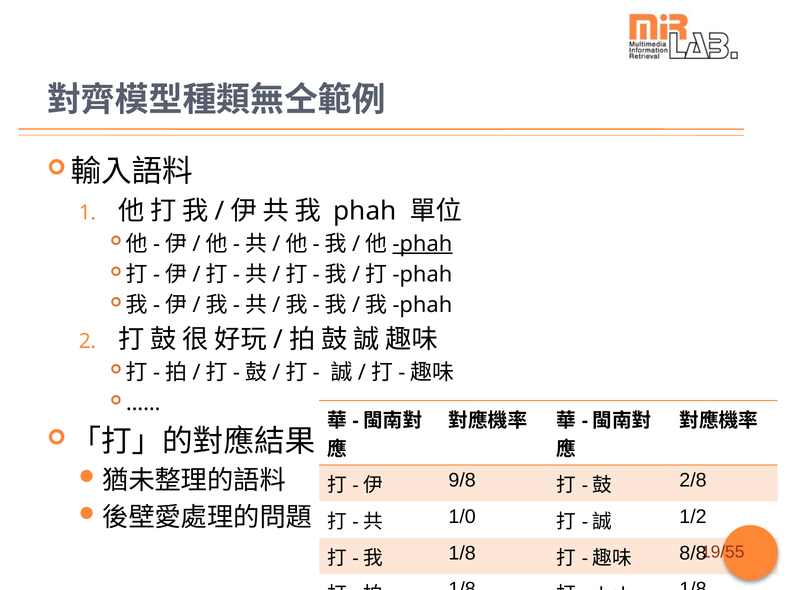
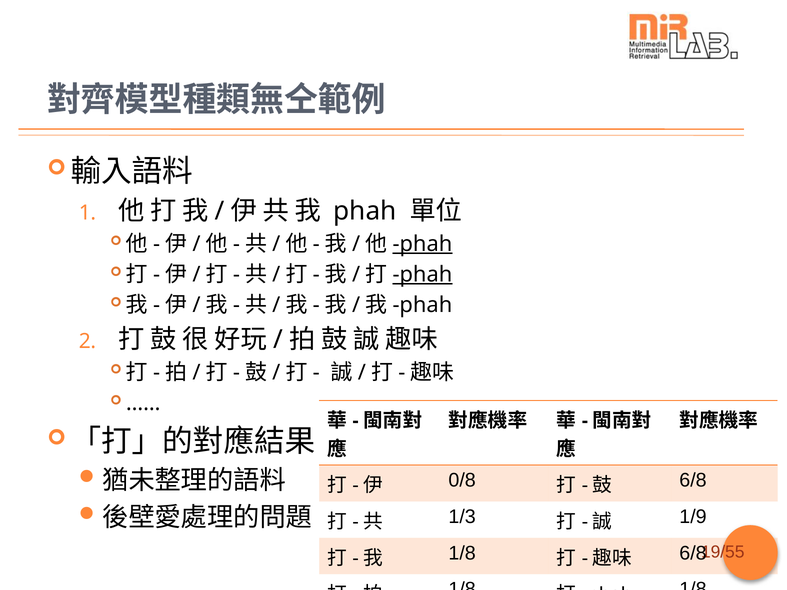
phah underline: none -> present (422, 275)
9/8: 9/8 -> 0/8 (462, 481)
2/8: 2/8 -> 6/8 (693, 481)
1/0: 1/0 -> 1/3 (462, 517)
1/2: 1/2 -> 1/9 (693, 517)
8/8: 8/8 -> 6/8 (693, 553)
